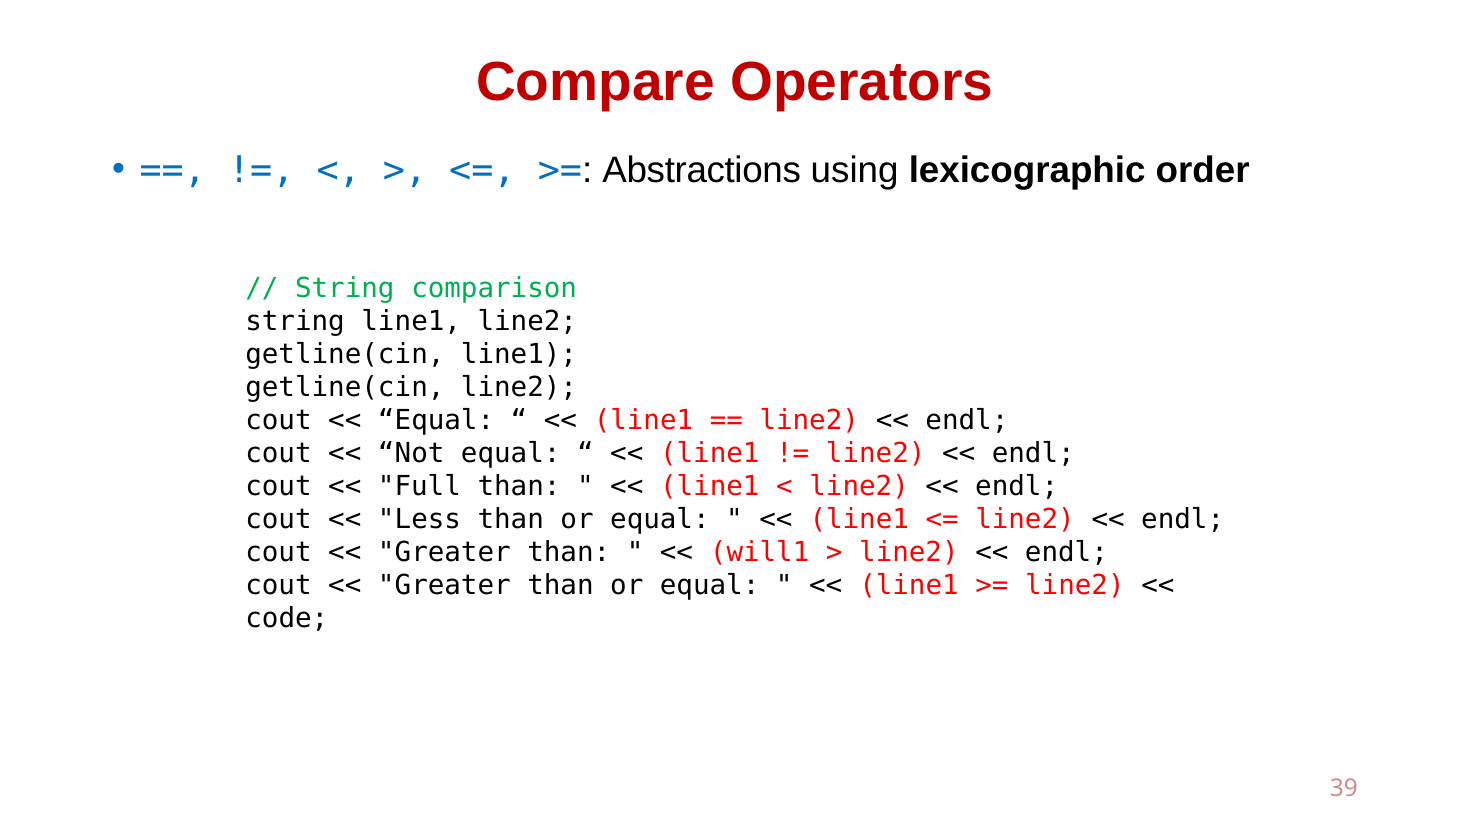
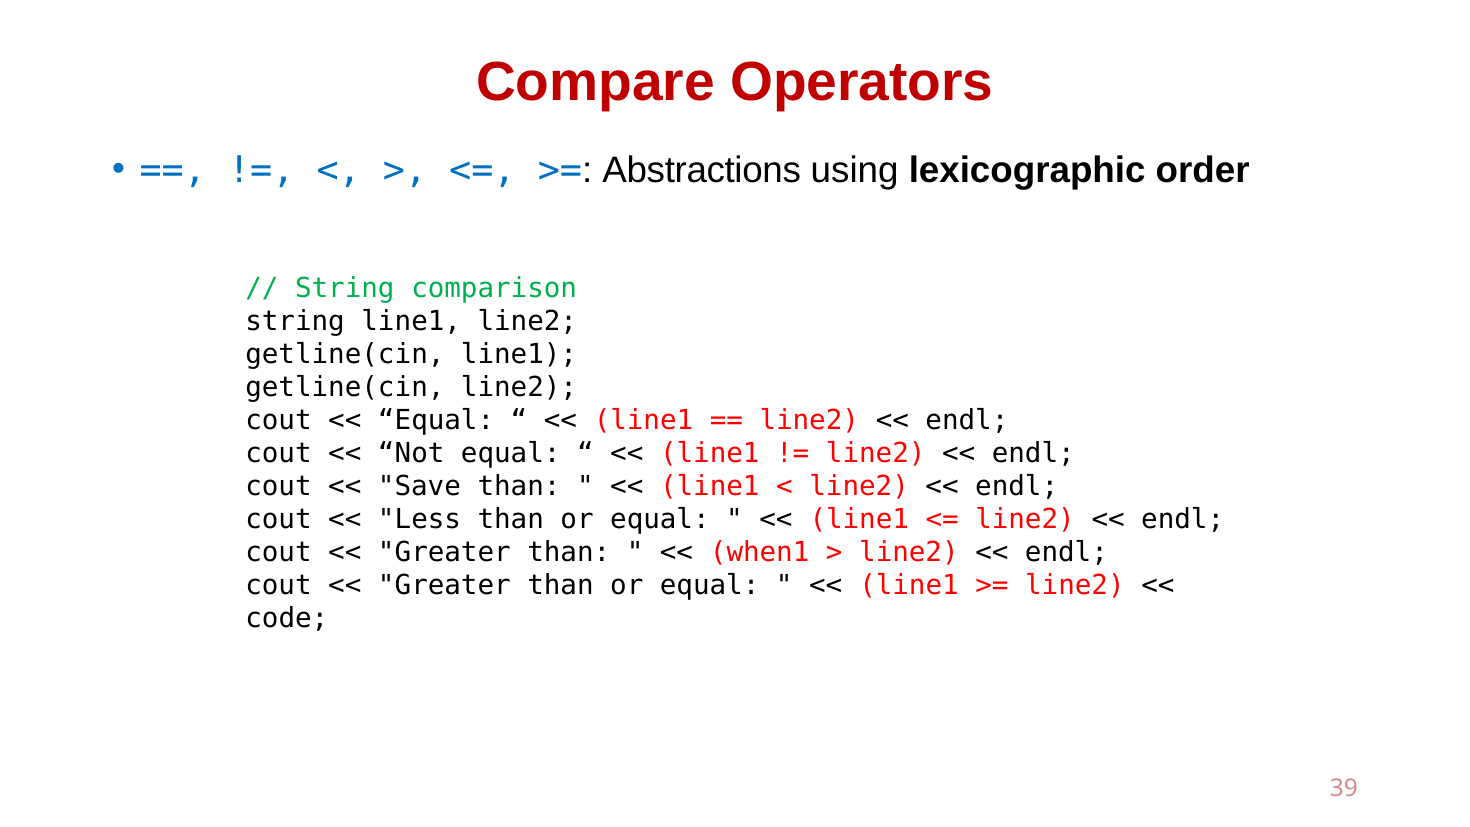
Full: Full -> Save (419, 487)
will1: will1 -> when1 (760, 553)
